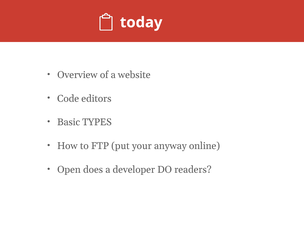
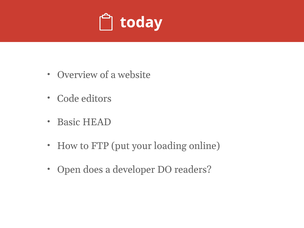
TYPES: TYPES -> HEAD (97, 122)
anyway: anyway -> loading (170, 146)
